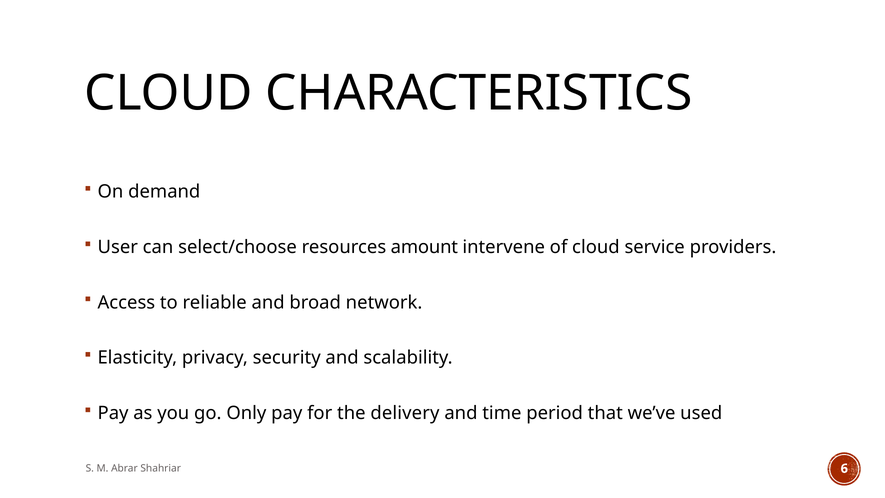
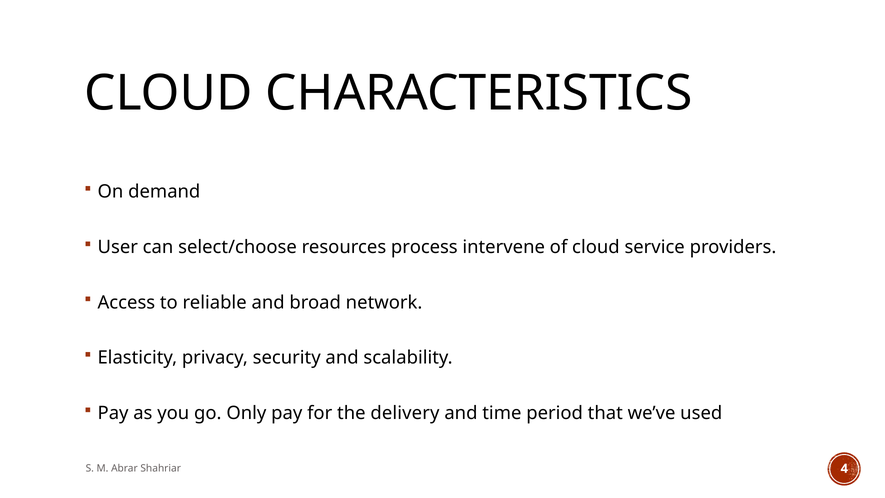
amount: amount -> process (424, 247)
6: 6 -> 4 (844, 468)
